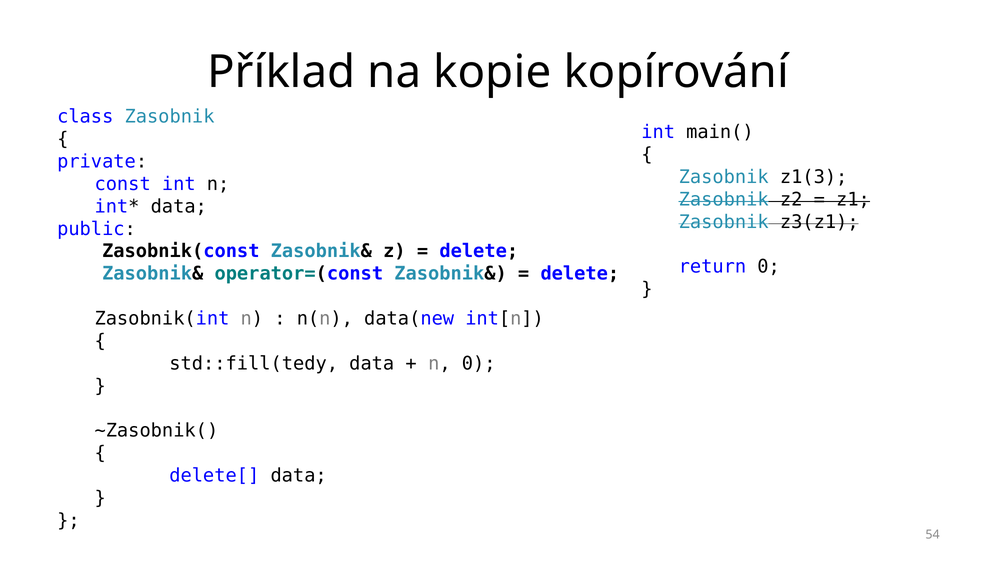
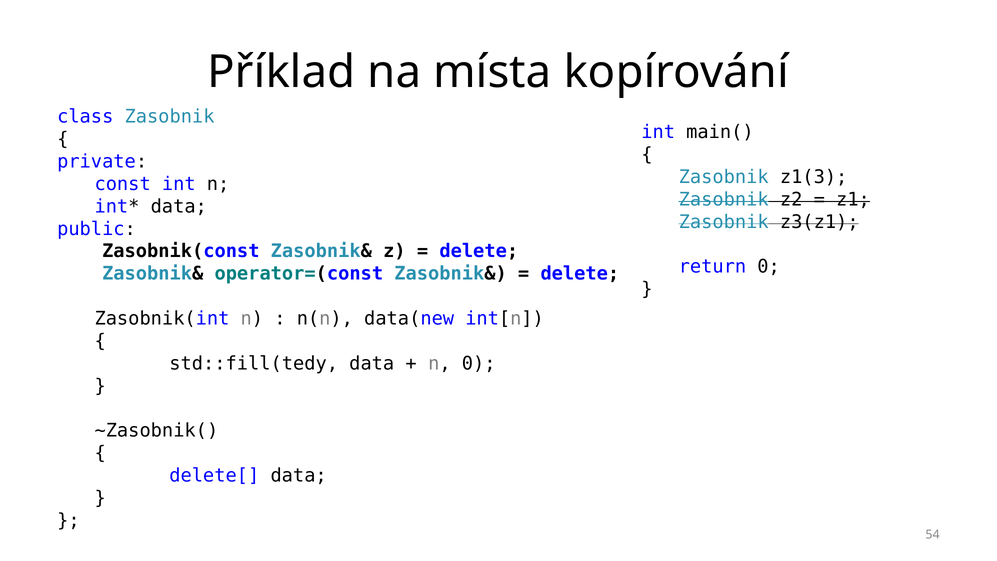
kopie: kopie -> místa (492, 72)
